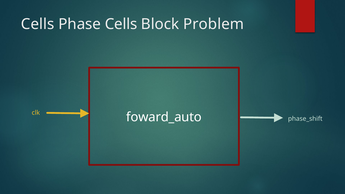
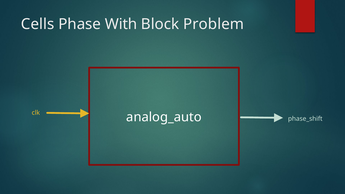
Phase Cells: Cells -> With (121, 24)
foward_auto: foward_auto -> analog_auto (164, 117)
